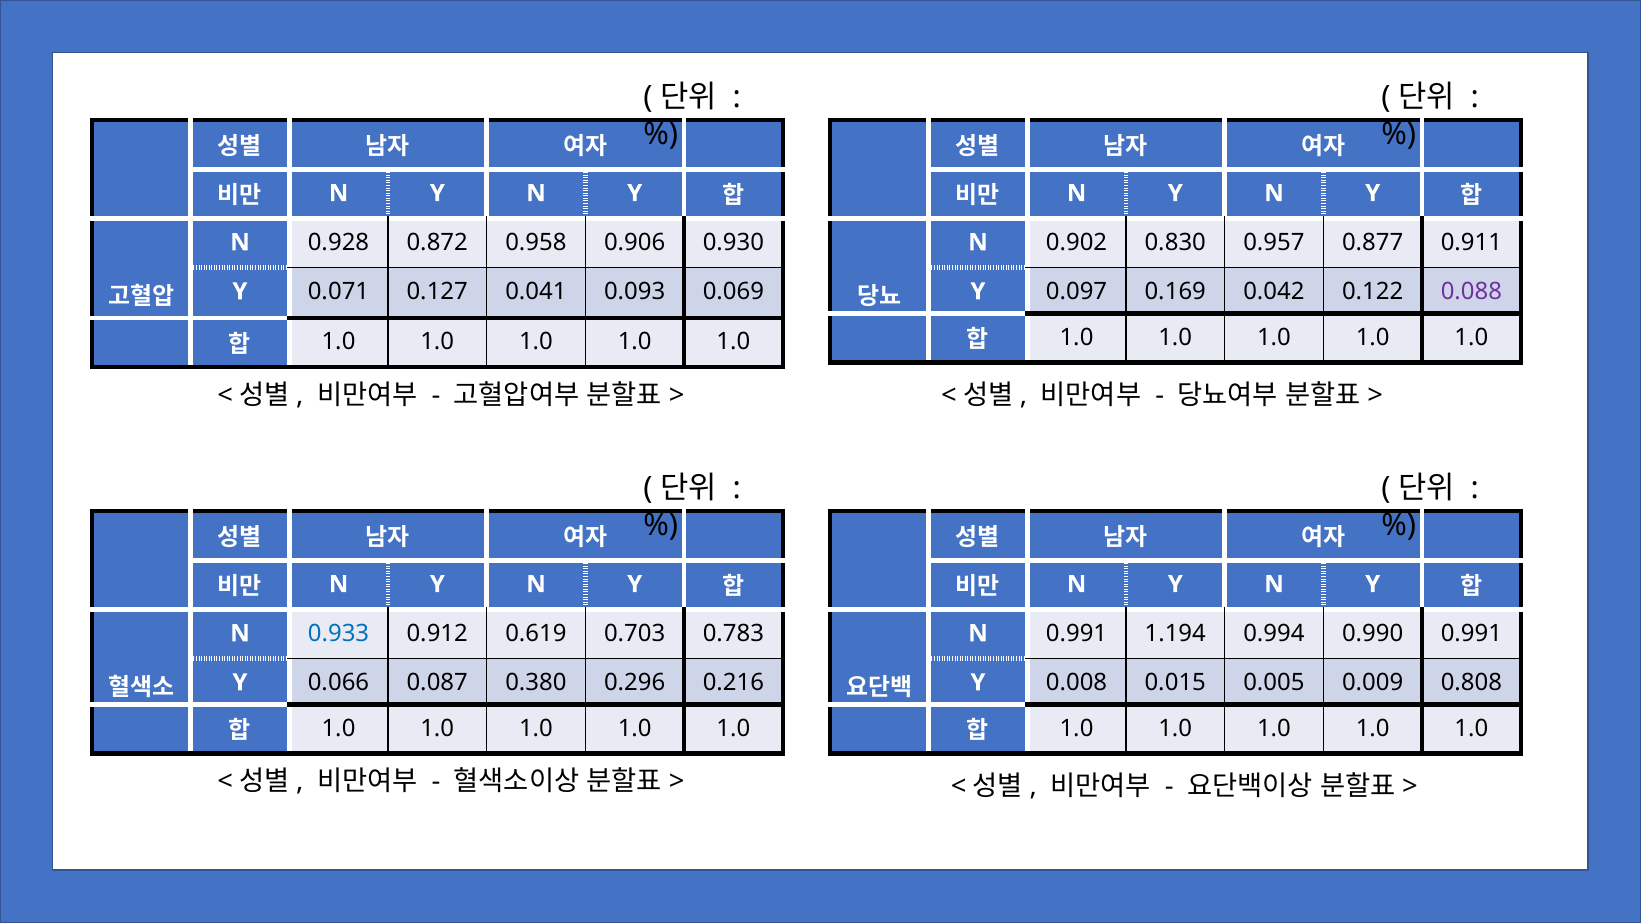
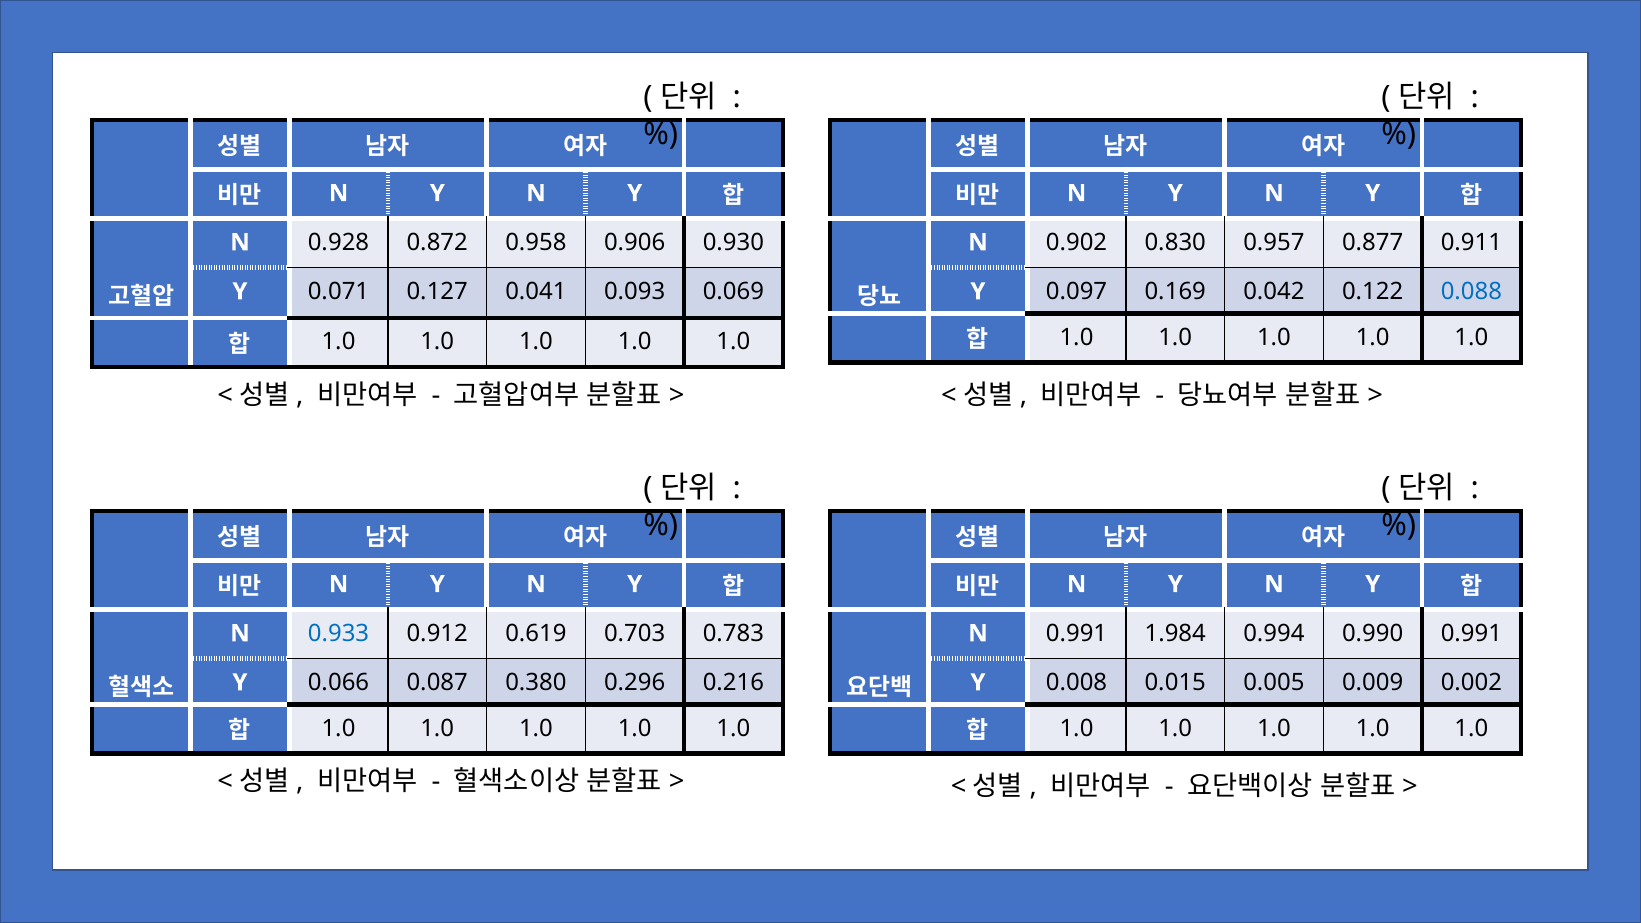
0.088 colour: purple -> blue (1471, 292)
1.194: 1.194 -> 1.984 (1175, 633)
0.808: 0.808 -> 0.002 (1471, 683)
